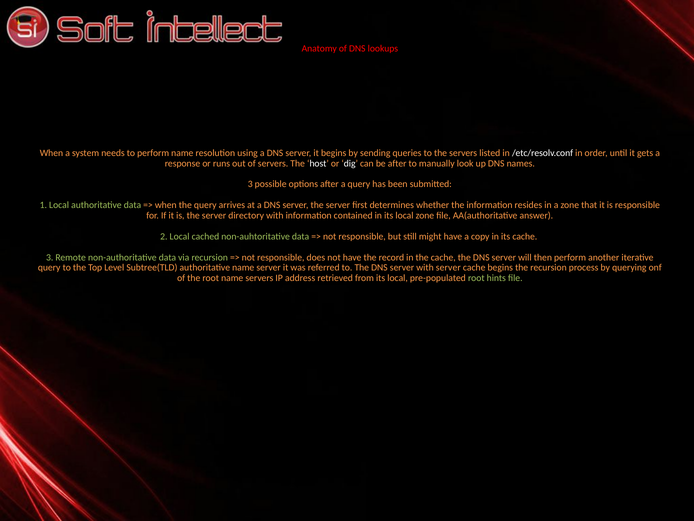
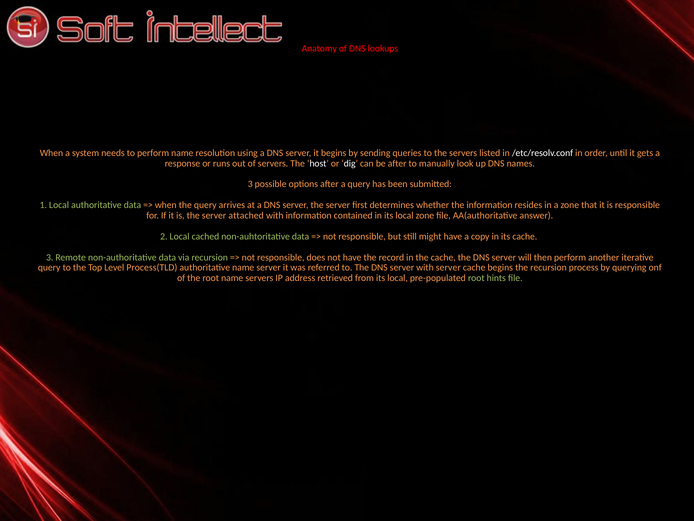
directory: directory -> attached (246, 215)
Subtree(TLD: Subtree(TLD -> Process(TLD (152, 268)
